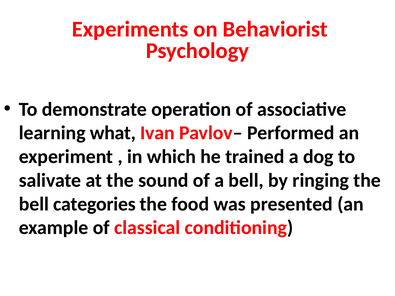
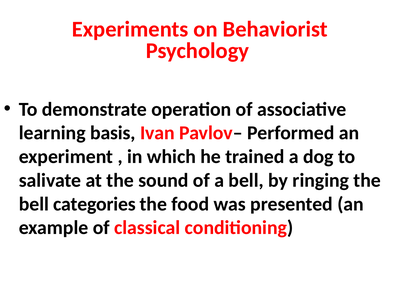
what: what -> basis (113, 133)
